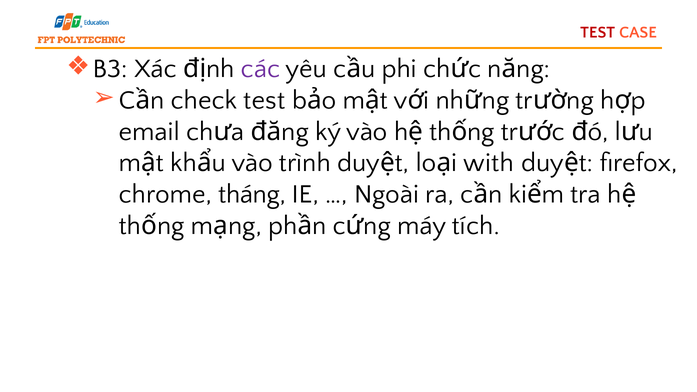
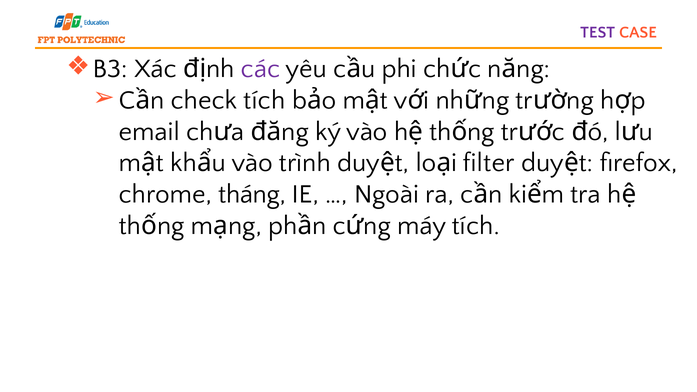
TEST colour: red -> purple (598, 32)
check test: test -> tích (264, 100)
with: with -> filter (489, 163)
